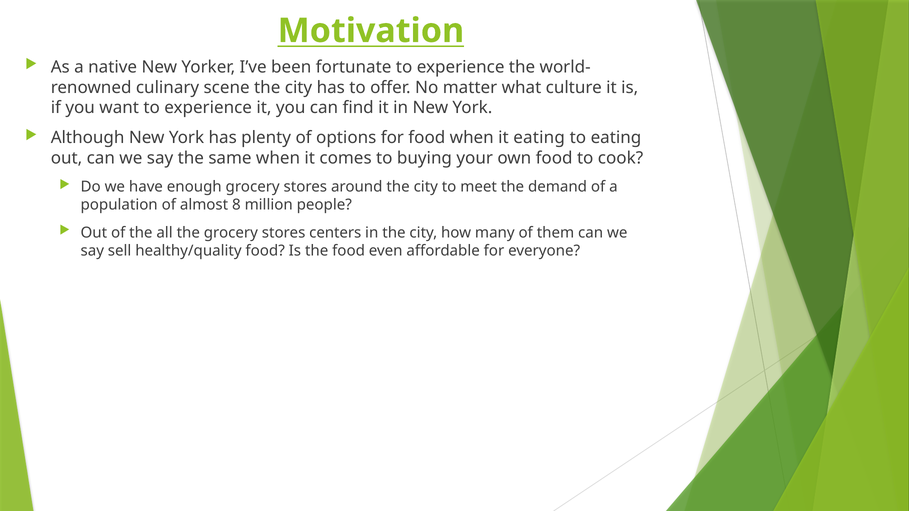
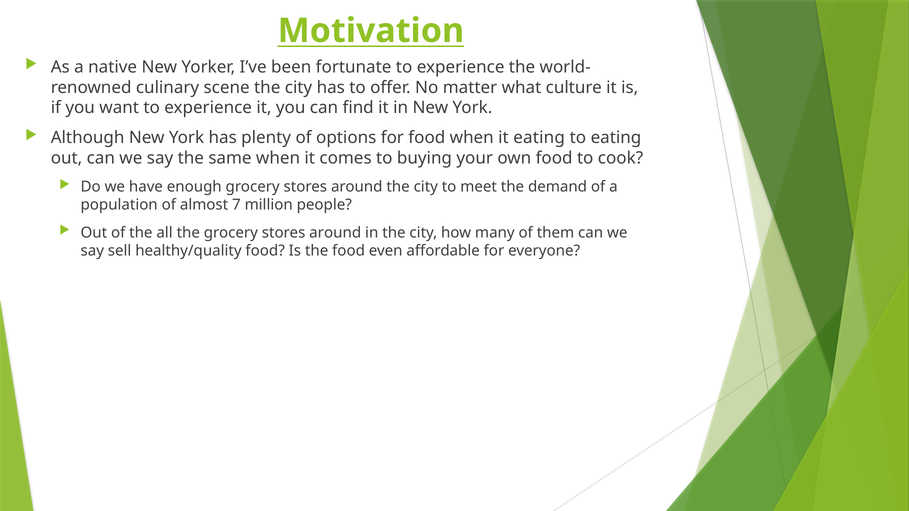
8: 8 -> 7 (236, 205)
the grocery stores centers: centers -> around (335, 233)
